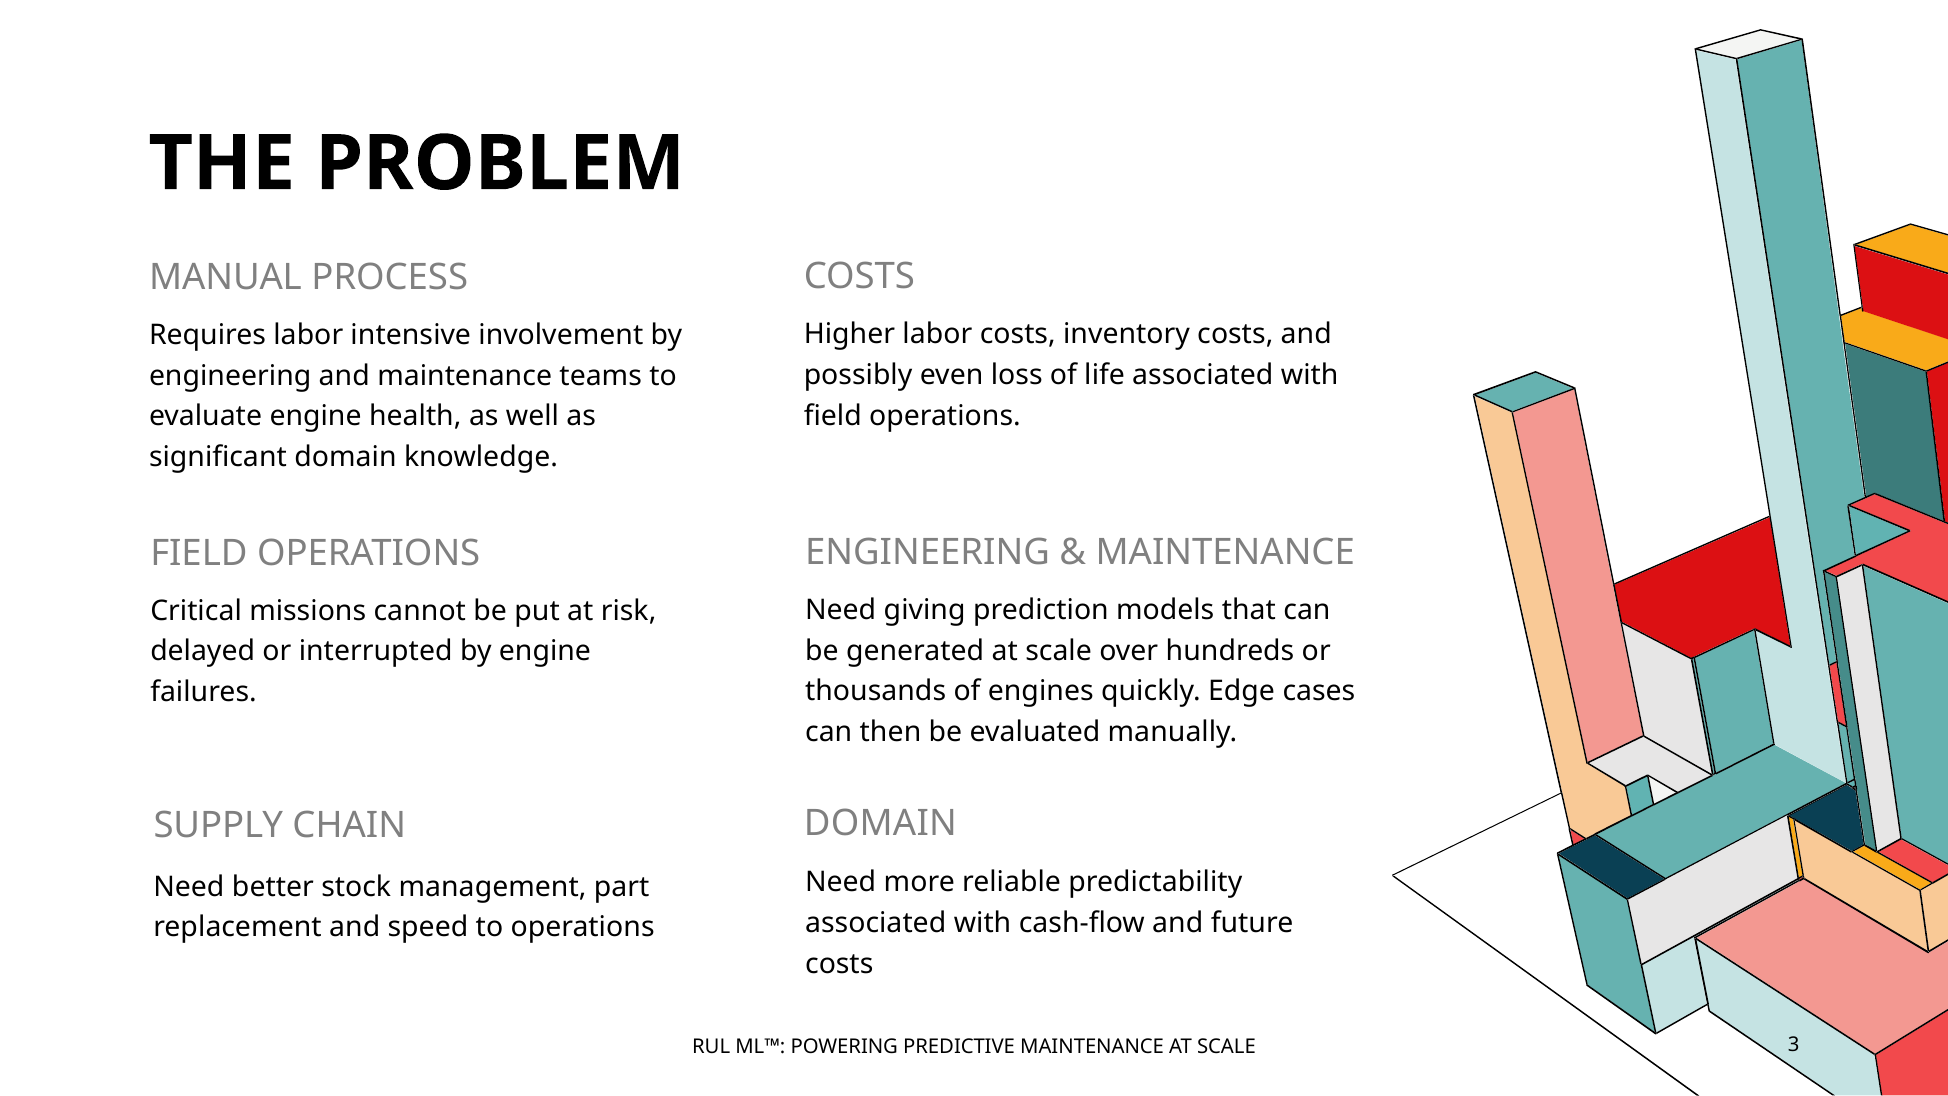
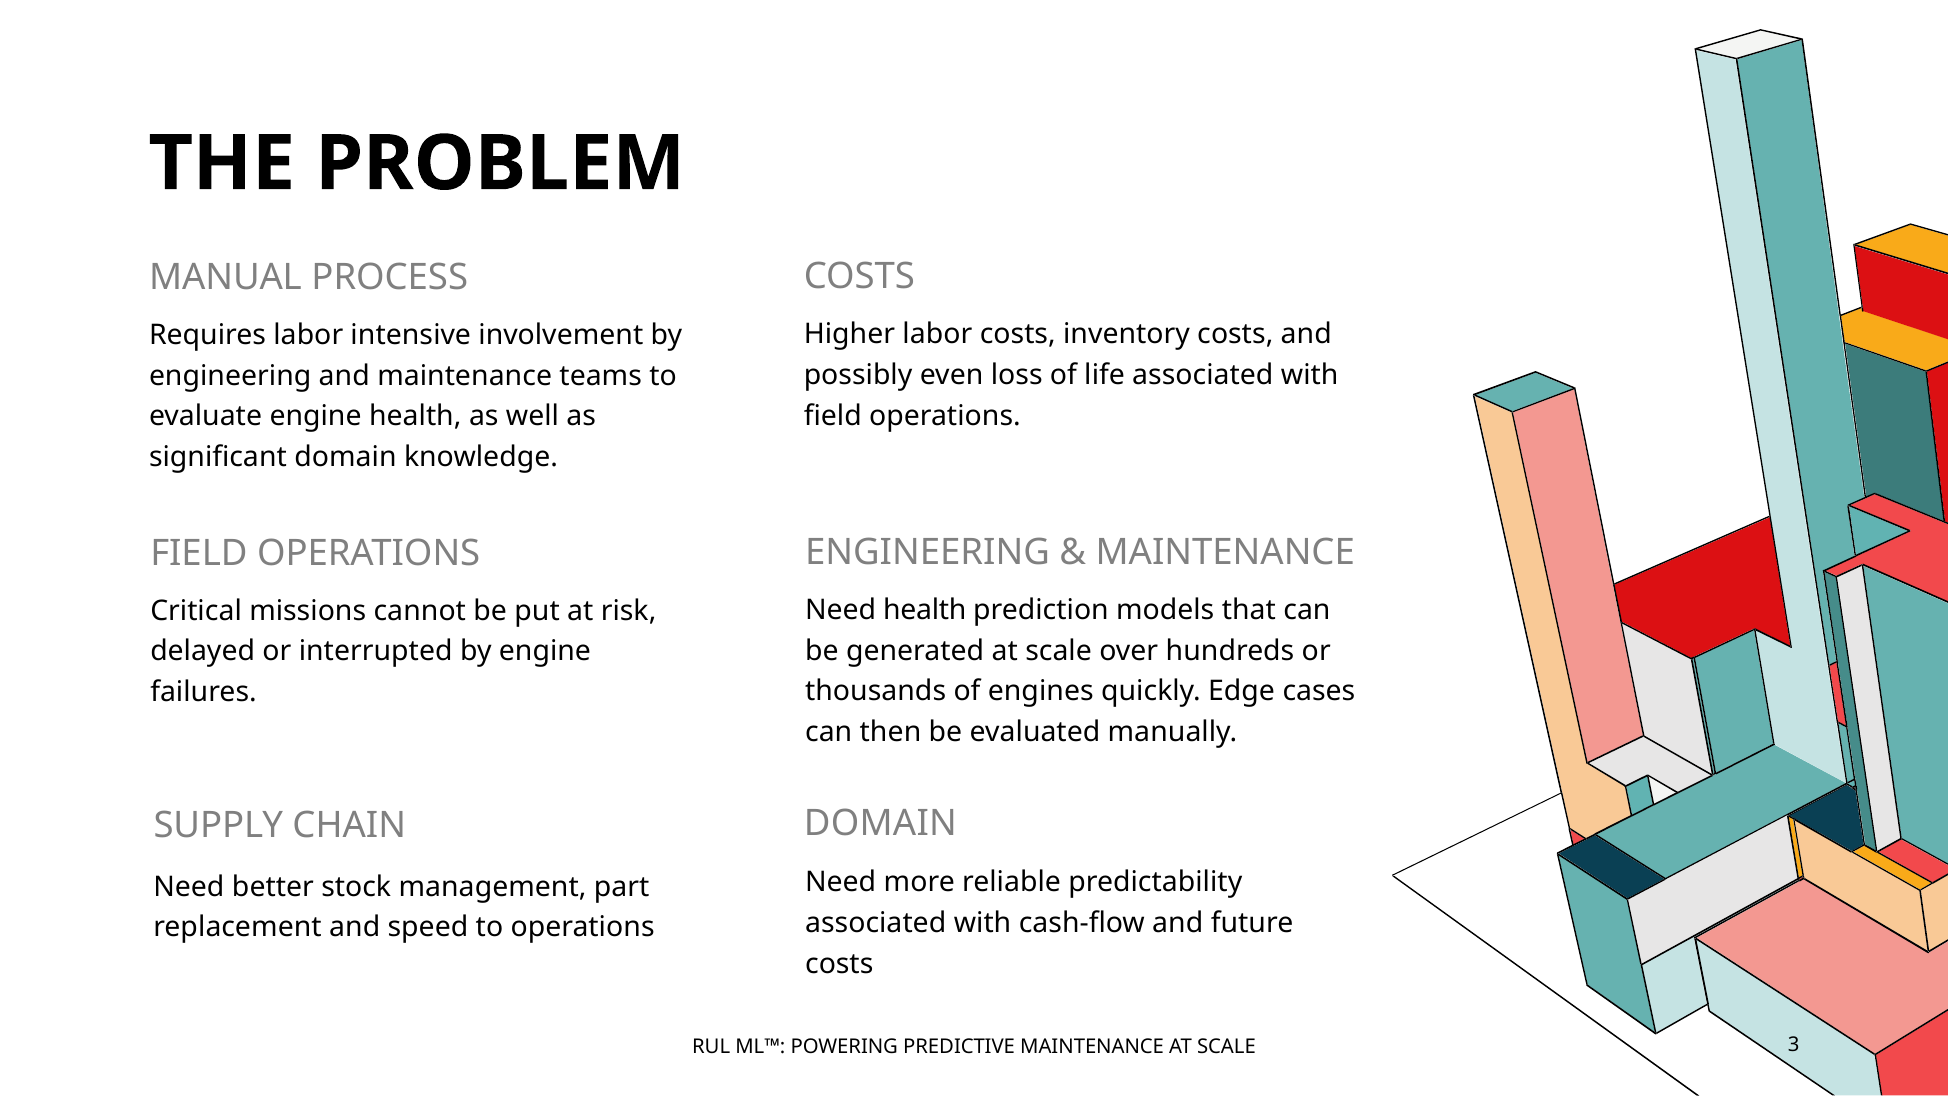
Need giving: giving -> health (925, 610)
